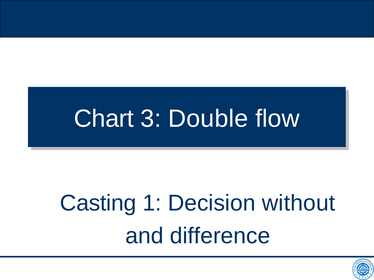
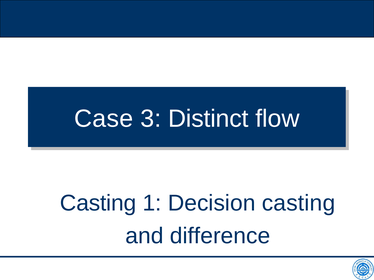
Chart: Chart -> Case (104, 119)
Double: Double -> Distinct (208, 119)
Decision without: without -> casting (299, 203)
